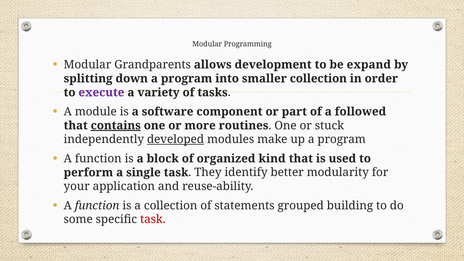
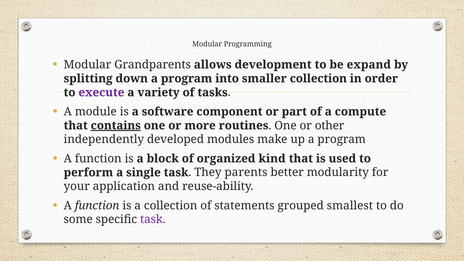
followed: followed -> compute (360, 112)
stuck: stuck -> other (330, 126)
developed underline: present -> none (175, 139)
identify: identify -> parents (246, 172)
building: building -> smallest (350, 206)
task colour: red -> purple (153, 219)
